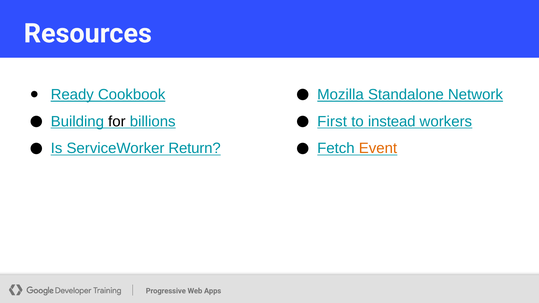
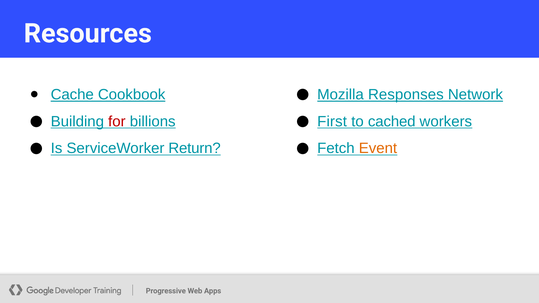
Ready: Ready -> Cache (72, 95)
Standalone: Standalone -> Responses (406, 95)
for colour: black -> red (117, 122)
instead: instead -> cached (392, 122)
